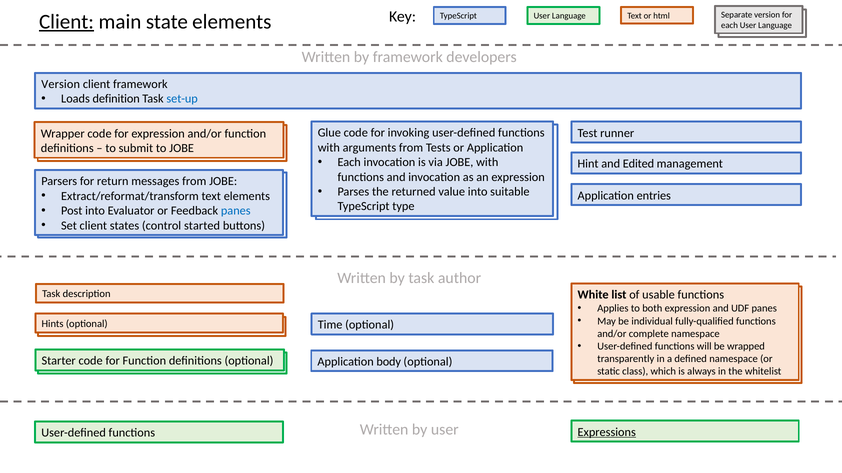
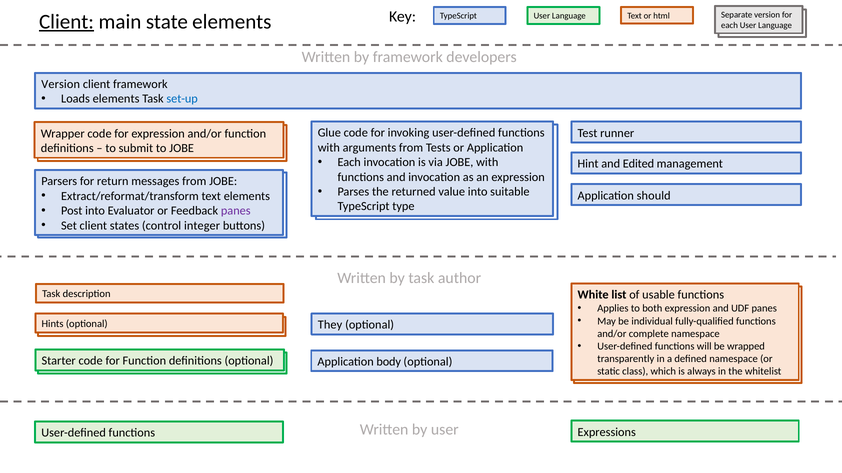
Loads definition: definition -> elements (116, 99)
entries: entries -> should (654, 196)
panes colour: blue -> purple (236, 211)
started: started -> integer (202, 226)
Time: Time -> They (330, 325)
Expressions underline: present -> none (607, 433)
